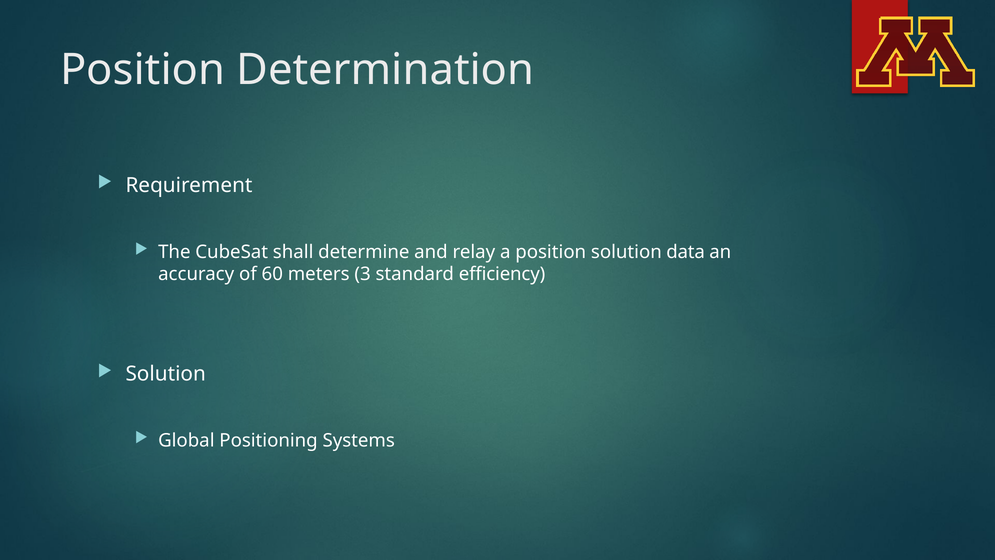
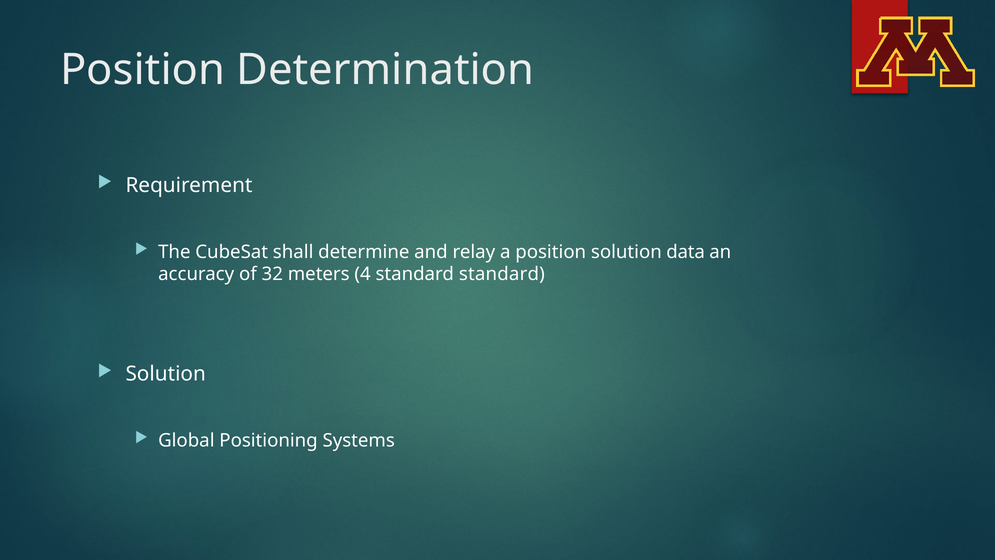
60: 60 -> 32 (272, 274)
3: 3 -> 4 (363, 274)
standard efficiency: efficiency -> standard (502, 274)
